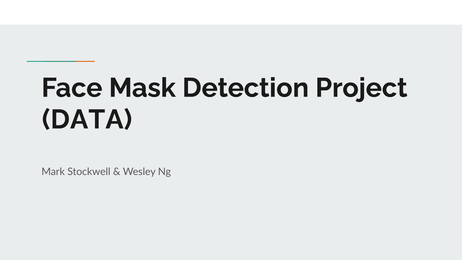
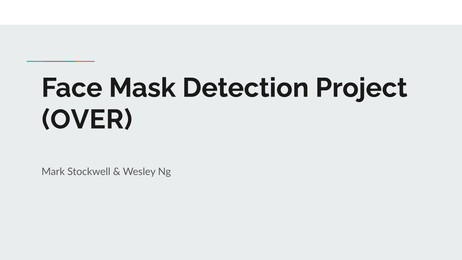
DATA: DATA -> OVER (87, 120)
